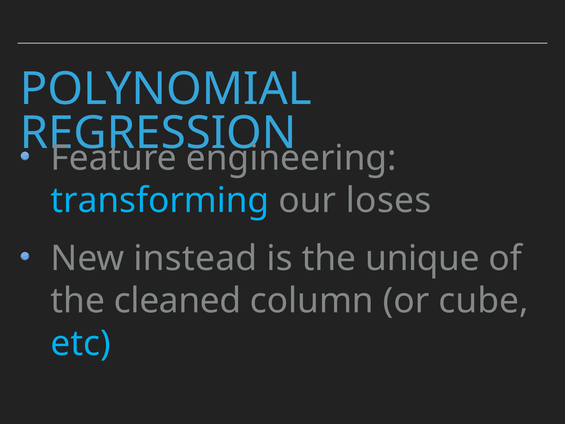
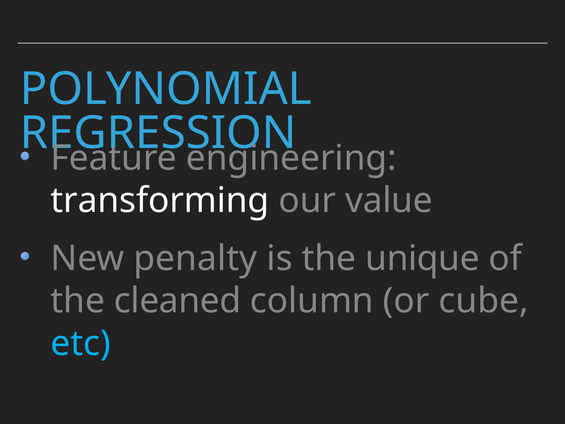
transforming colour: light blue -> white (160, 201)
loses: loses -> value (389, 201)
instead: instead -> penalty (195, 258)
